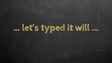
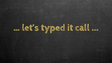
will: will -> call (82, 28)
